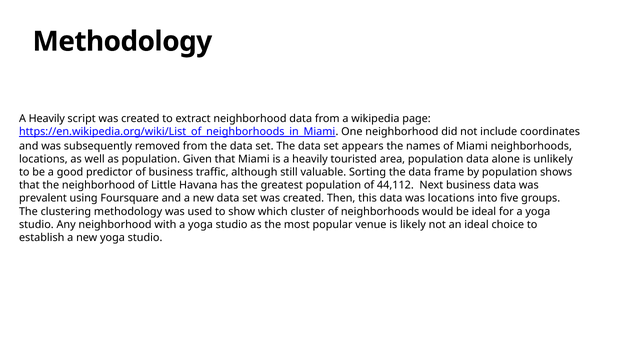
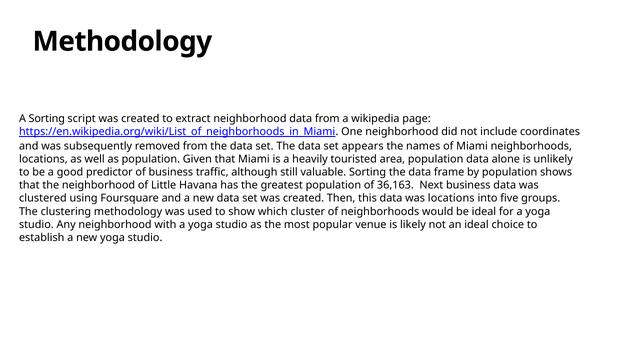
Heavily: Heavily -> Sorting (47, 119)
44,112: 44,112 -> 36,163 (395, 185)
prevalent: prevalent -> clustered (43, 198)
